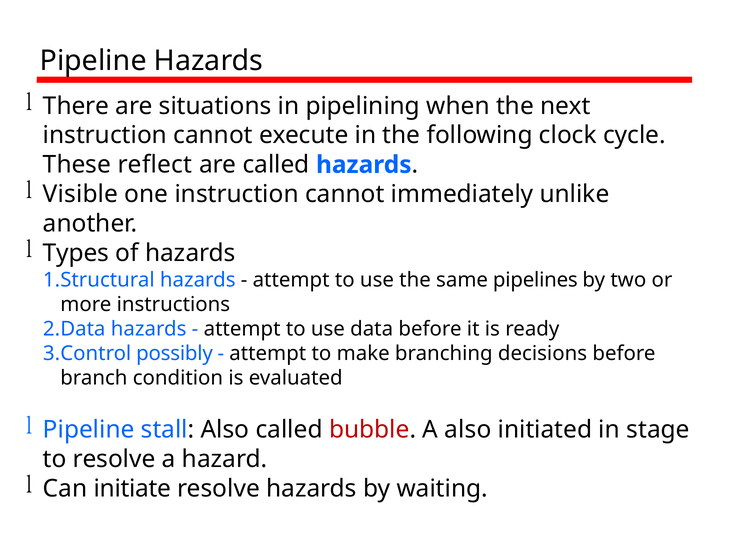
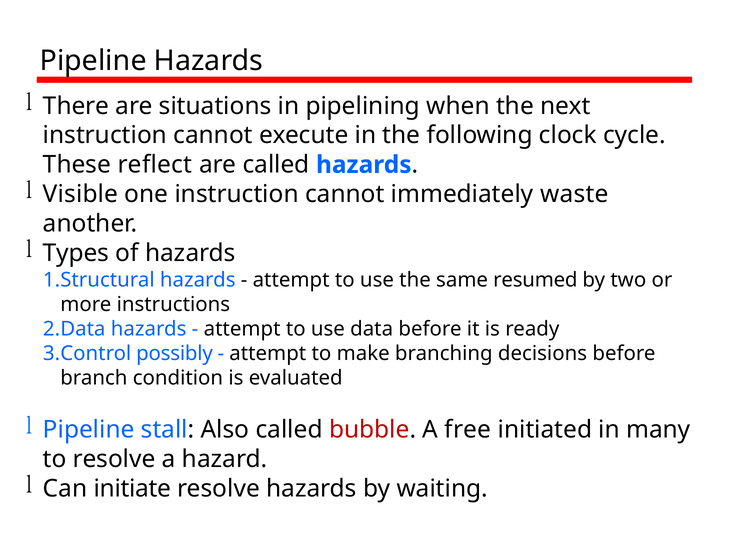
unlike: unlike -> waste (574, 194)
pipelines: pipelines -> resumed (535, 279)
A also: also -> free (468, 429)
stage: stage -> many (658, 429)
